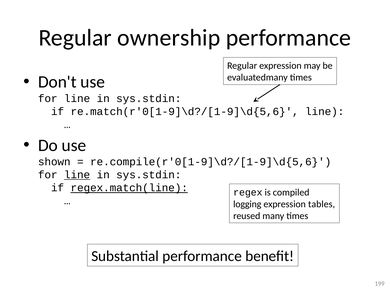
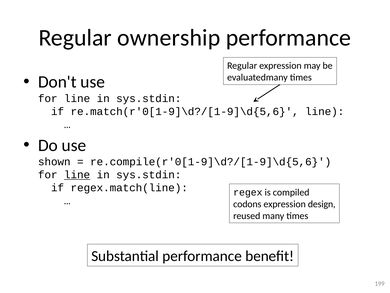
regex.match(line underline: present -> none (129, 188)
logging: logging -> codons (247, 204)
tables: tables -> design (322, 204)
